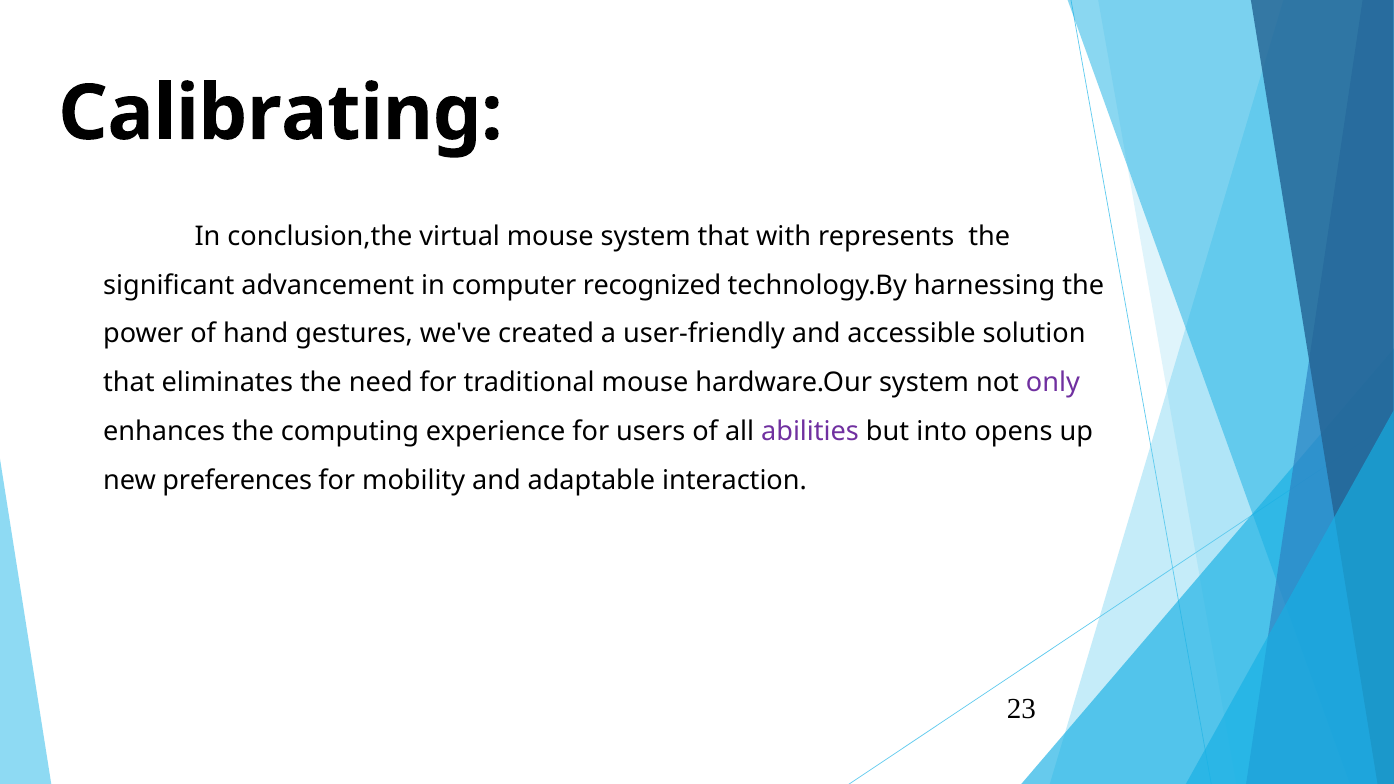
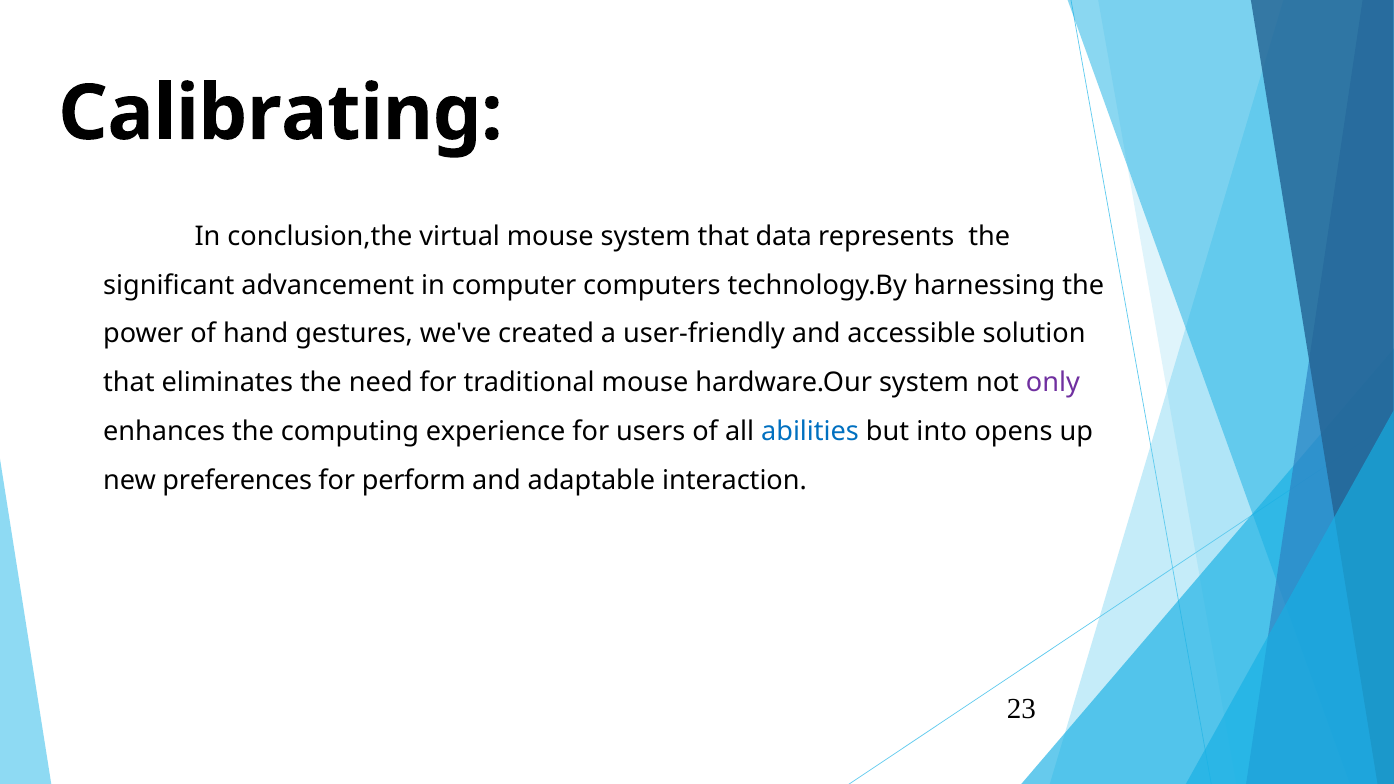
with: with -> data (784, 236)
recognized: recognized -> computers (652, 285)
abilities colour: purple -> blue (810, 432)
mobility: mobility -> perform (414, 481)
